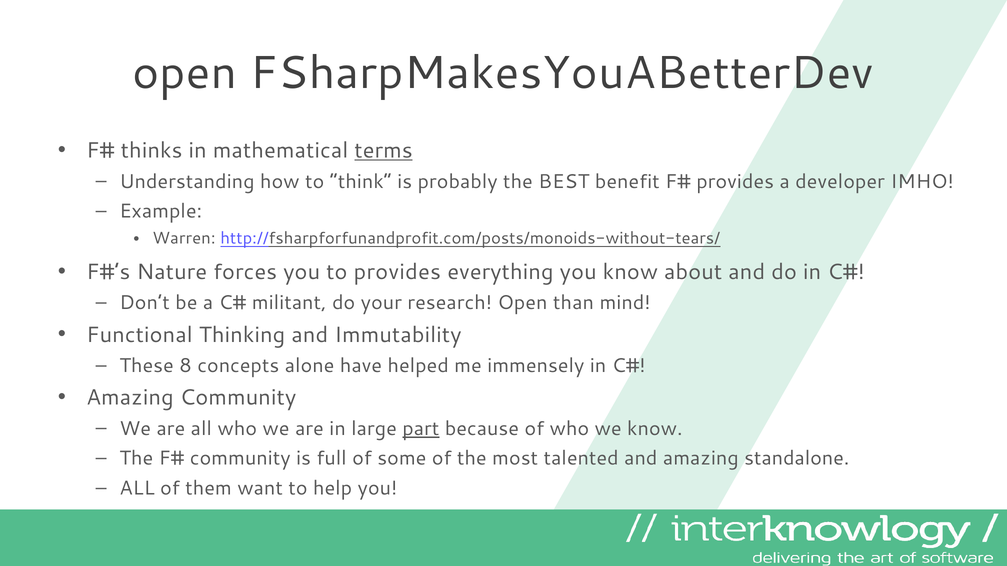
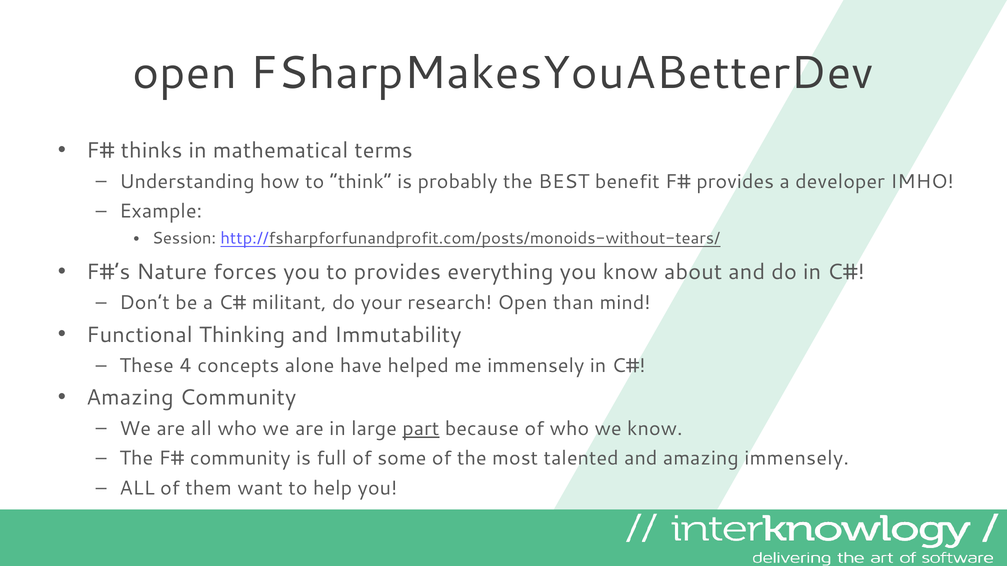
terms underline: present -> none (384, 151)
Warren: Warren -> Session (184, 238)
8: 8 -> 4 (185, 366)
amazing standalone: standalone -> immensely (797, 459)
